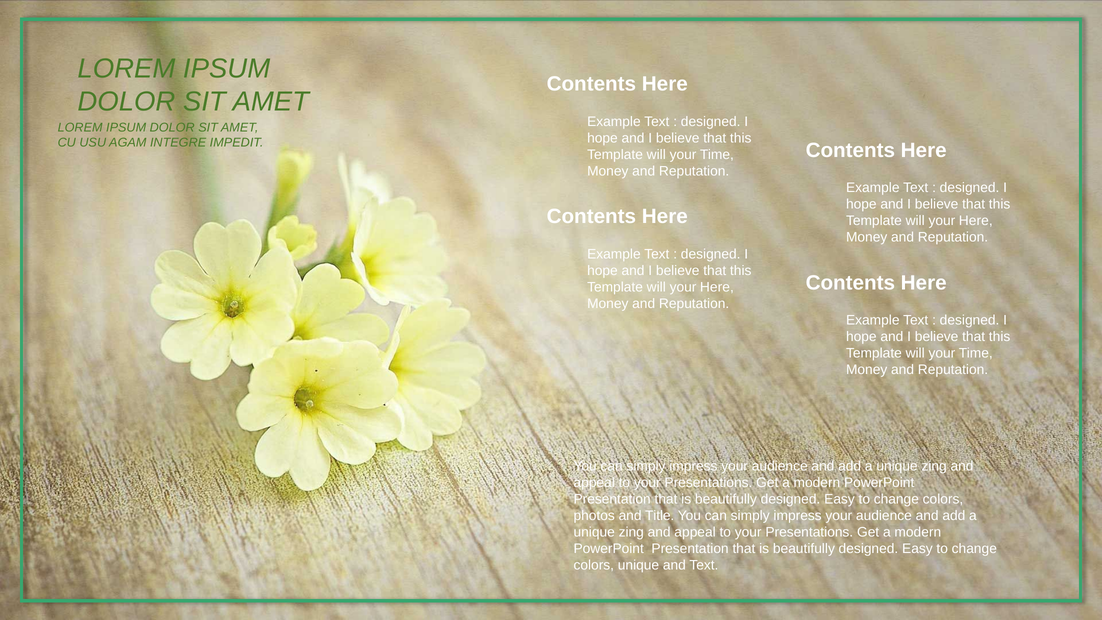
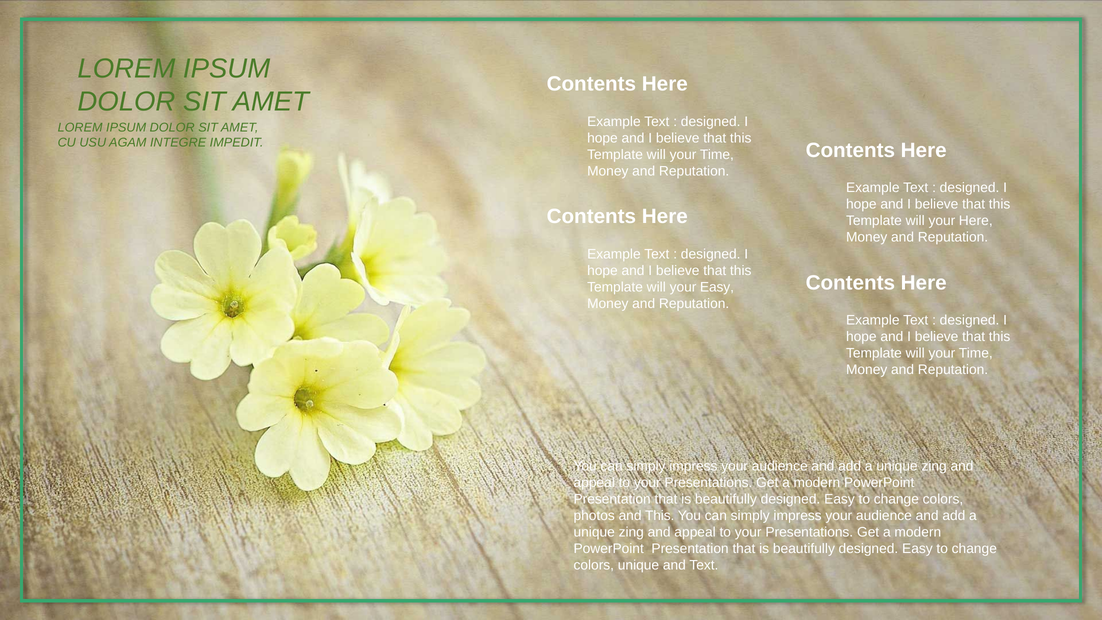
Here: Here -> Easy (717, 287)
and Title: Title -> This (660, 516)
